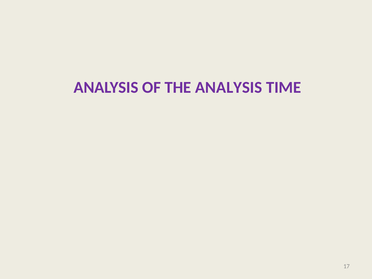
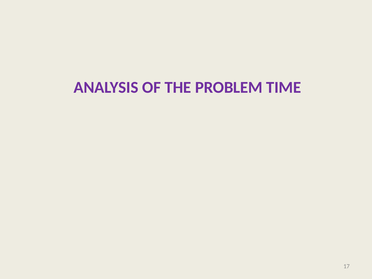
THE ANALYSIS: ANALYSIS -> PROBLEM (229, 87)
